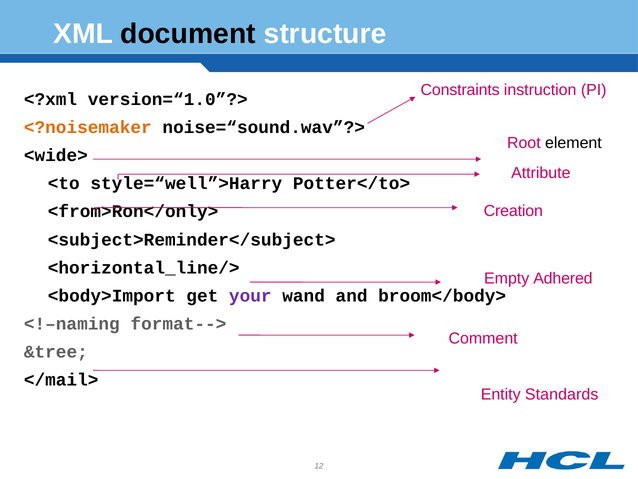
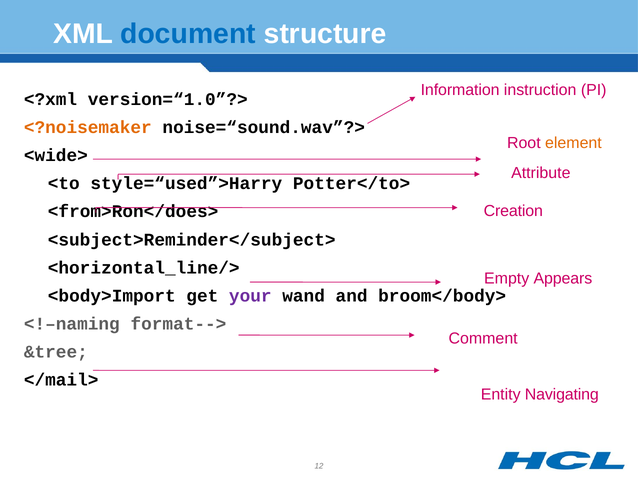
document colour: black -> blue (188, 34)
Constraints: Constraints -> Information (460, 90)
element colour: black -> orange (573, 143)
style=“well”>Harry: style=“well”>Harry -> style=“used”>Harry (186, 183)
<from>Ron</only>: <from>Ron</only> -> <from>Ron</does> (133, 211)
Adhered: Adhered -> Appears (563, 278)
Standards: Standards -> Navigating (562, 394)
